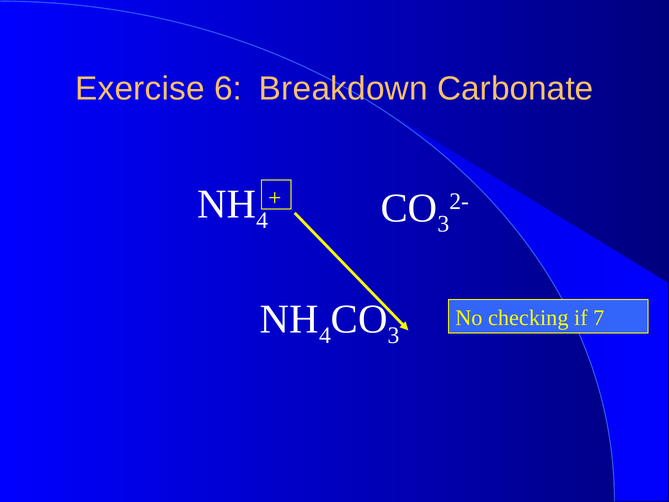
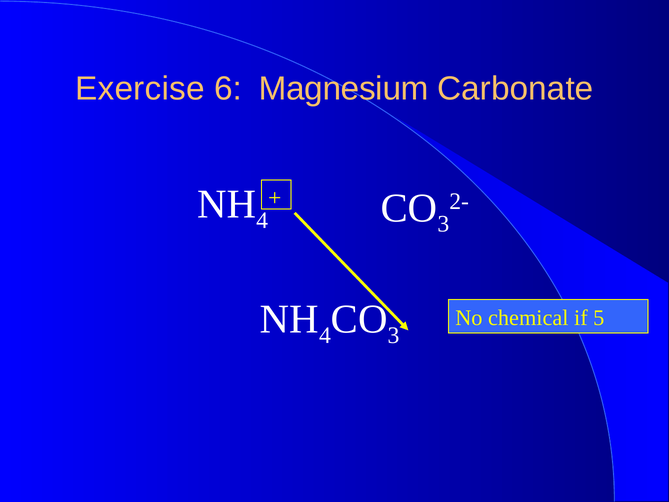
Breakdown: Breakdown -> Magnesium (344, 89)
checking: checking -> chemical (528, 318)
7: 7 -> 5 (599, 318)
